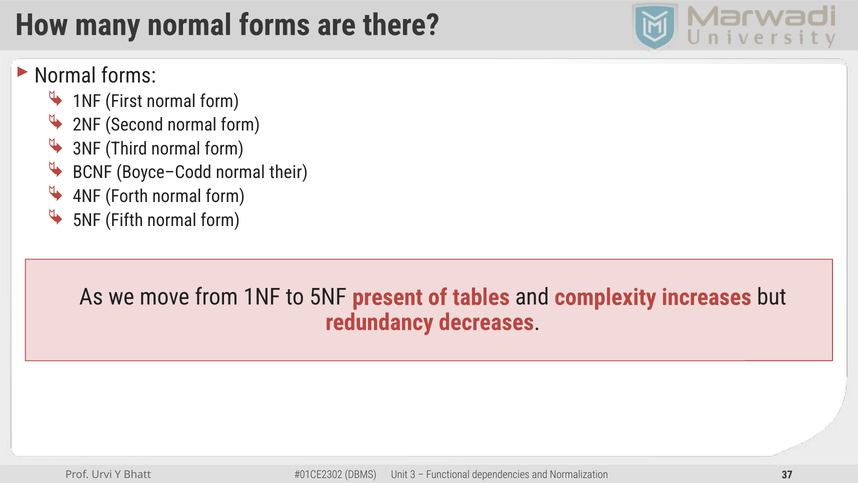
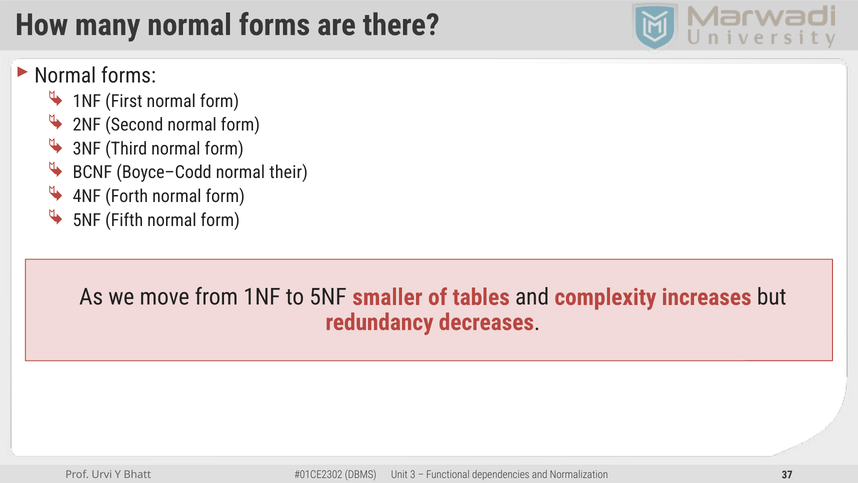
present: present -> smaller (387, 297)
